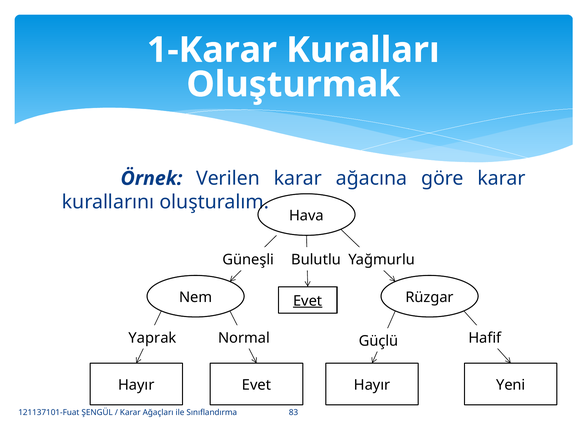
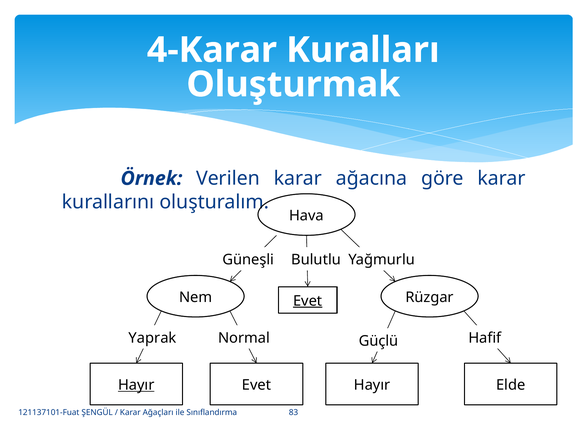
1-Karar: 1-Karar -> 4-Karar (212, 50)
Hayır underline: none -> present (136, 385)
Yeni: Yeni -> Elde (511, 385)
